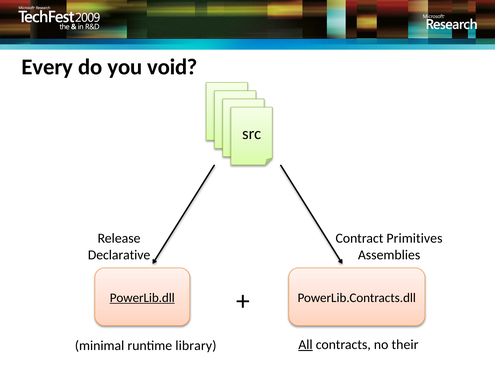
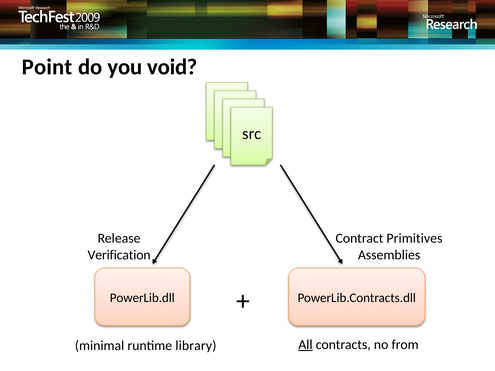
Every: Every -> Point (47, 67)
Declarative: Declarative -> Verification (119, 255)
PowerLib.dll underline: present -> none (142, 298)
their: their -> from (405, 345)
